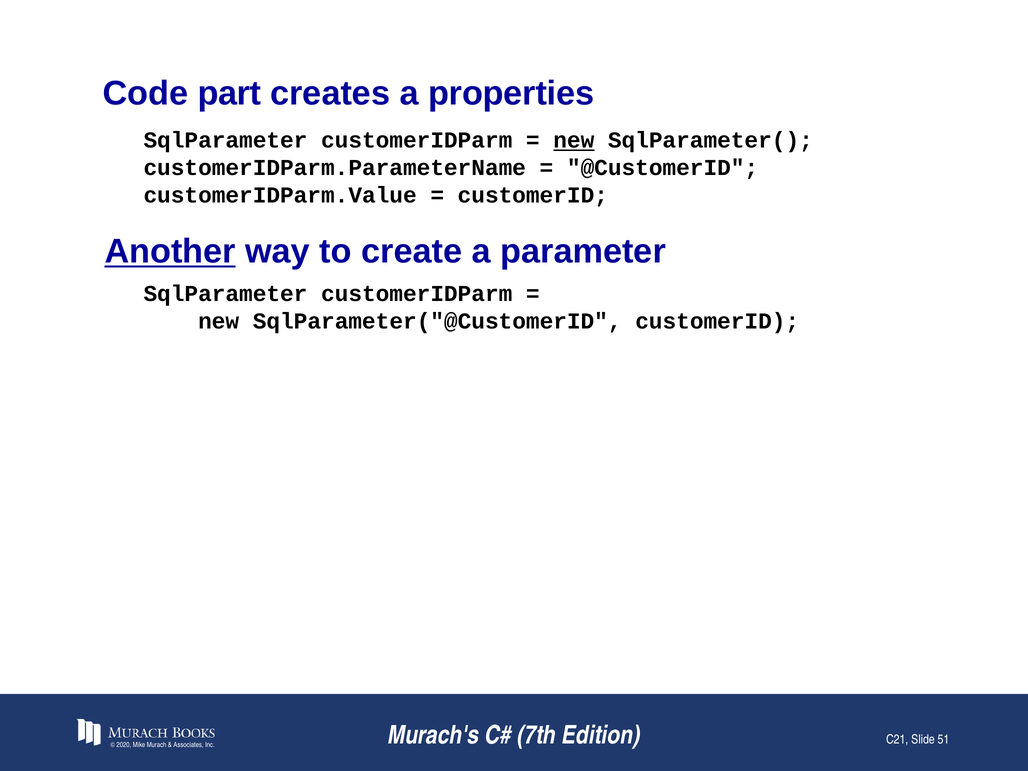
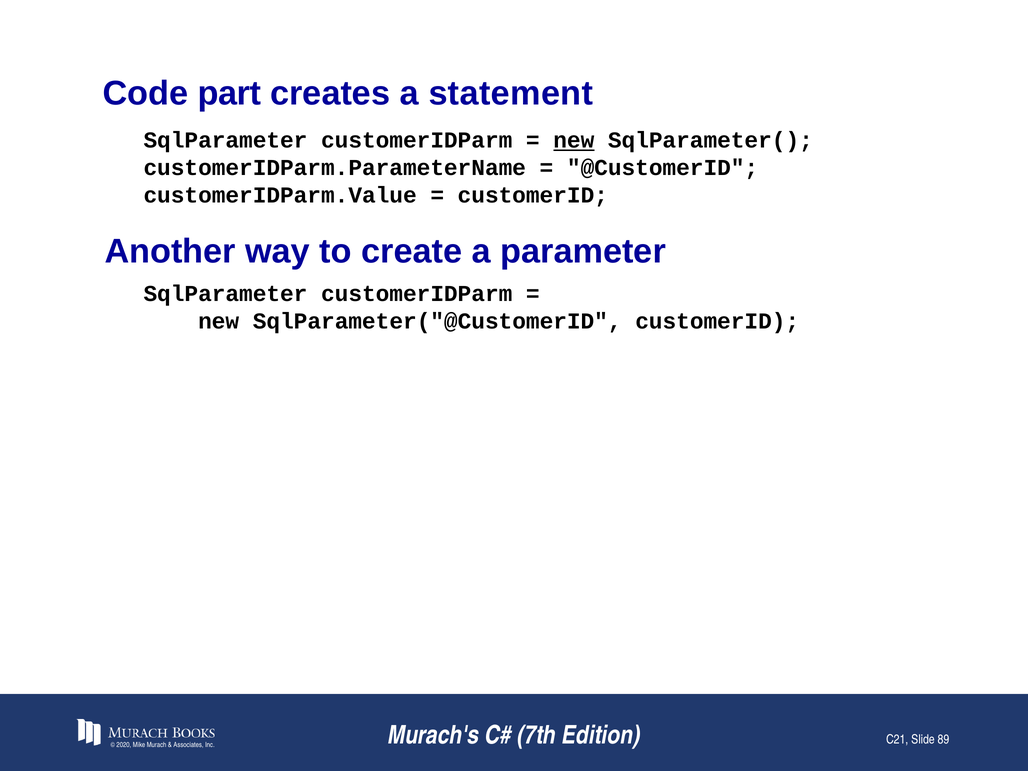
properties: properties -> statement (511, 93)
Another underline: present -> none (170, 252)
51: 51 -> 89 (943, 740)
